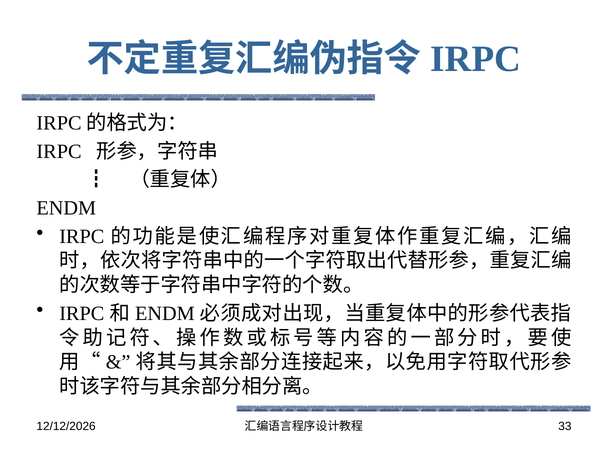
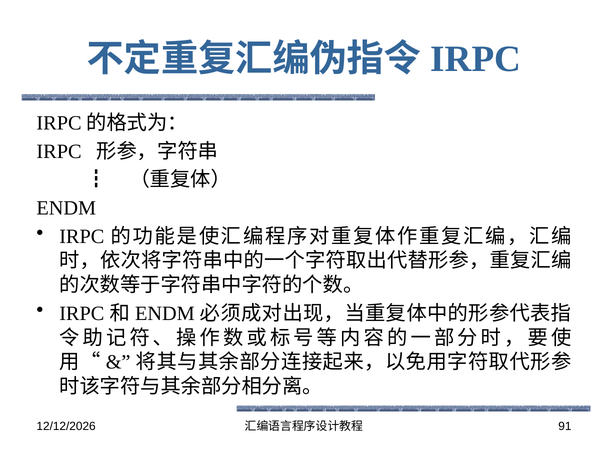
33: 33 -> 91 (565, 426)
